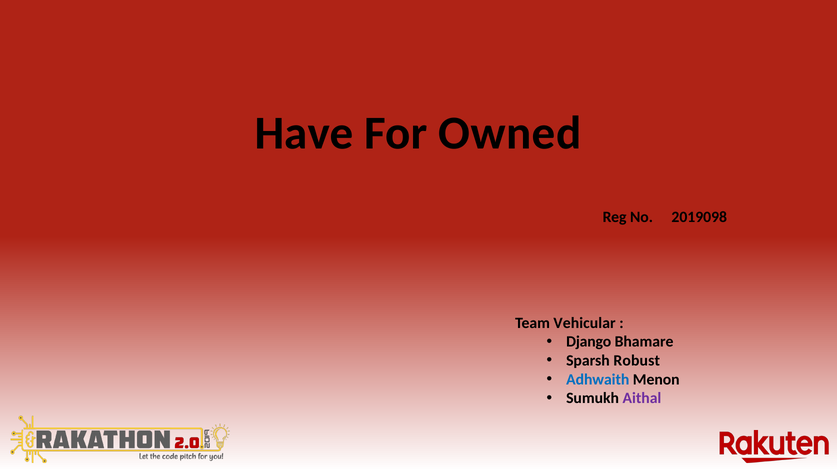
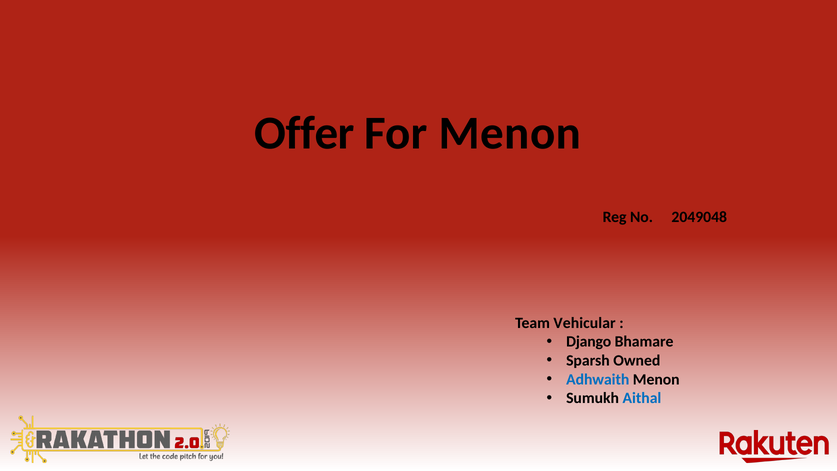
Have: Have -> Offer (304, 133)
For Owned: Owned -> Menon (510, 133)
2019098: 2019098 -> 2049048 (699, 217)
Robust: Robust -> Owned (637, 360)
Aithal colour: purple -> blue (642, 398)
